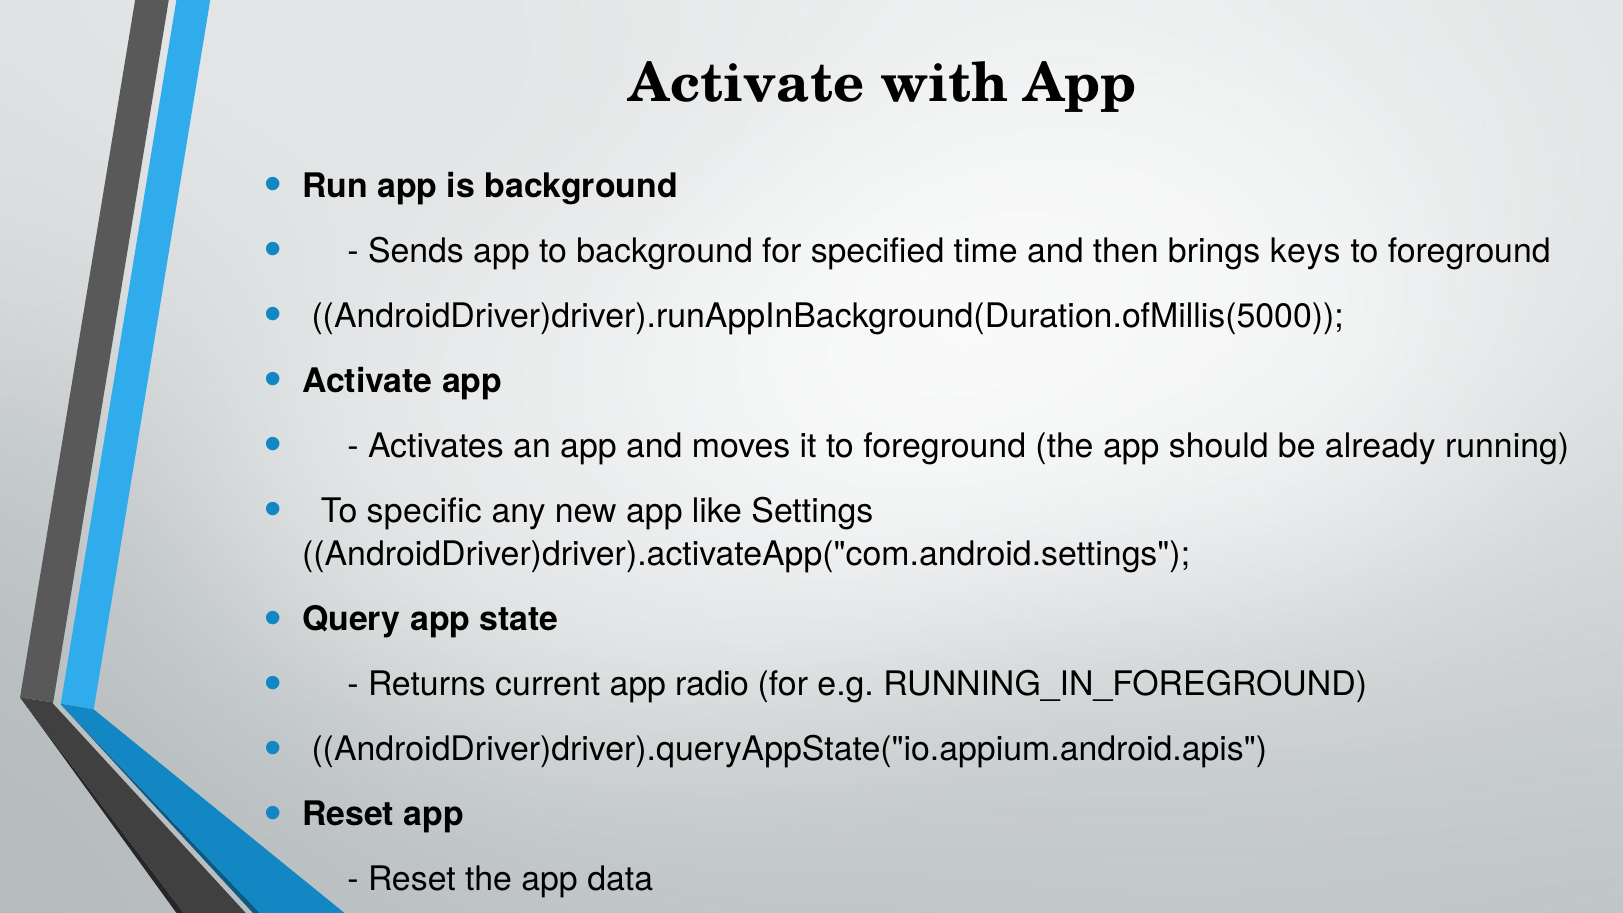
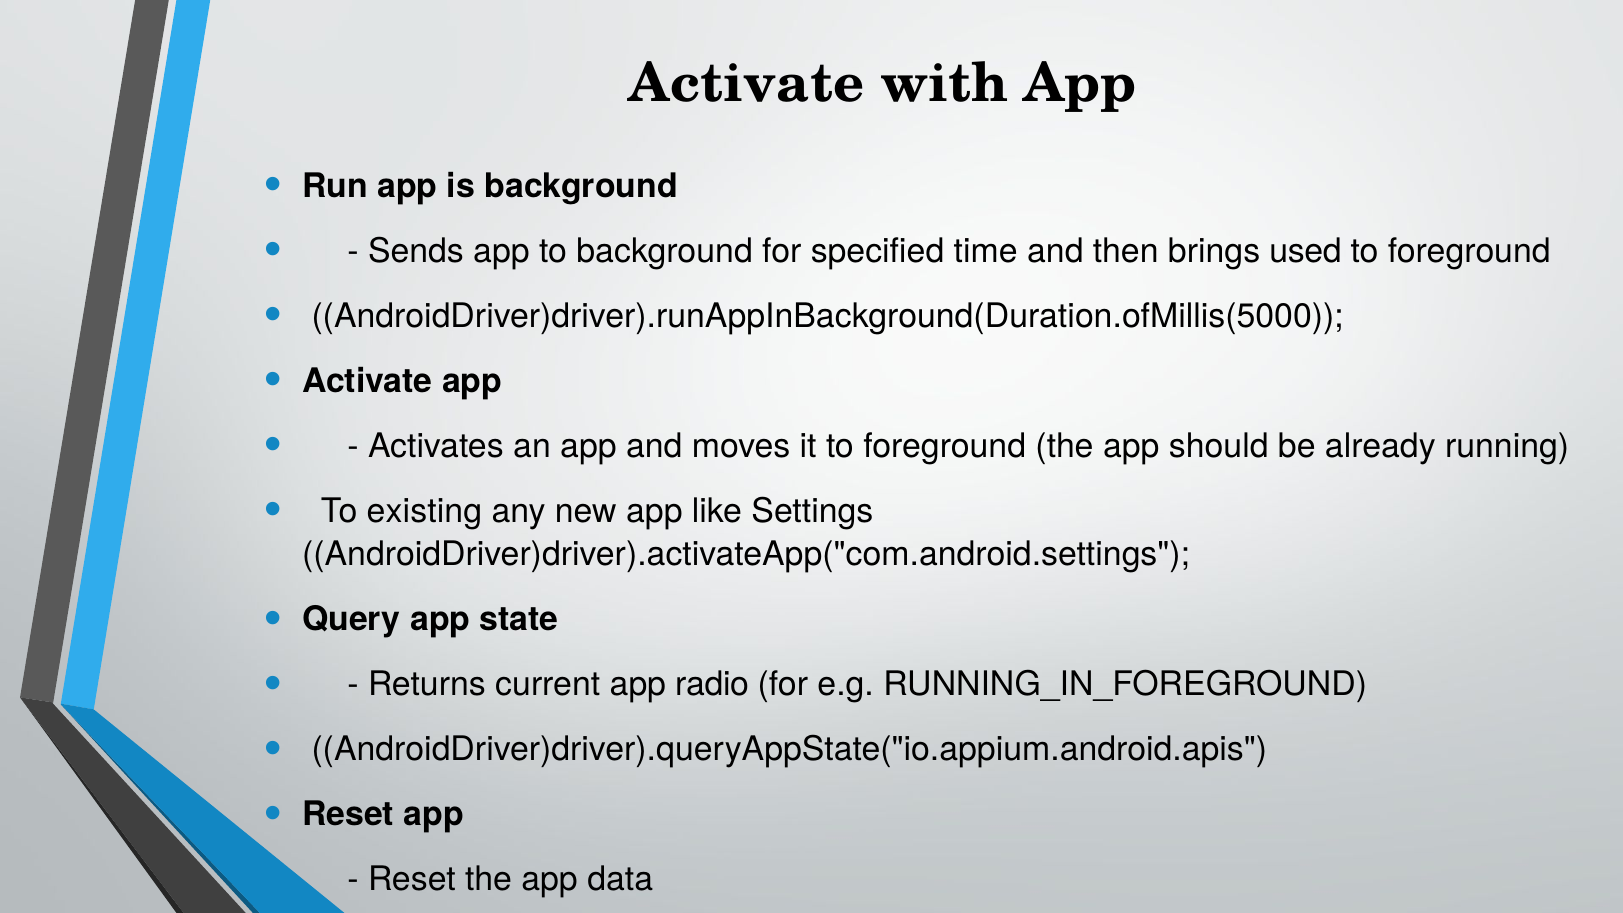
keys: keys -> used (1306, 251)
specific: specific -> existing (424, 511)
